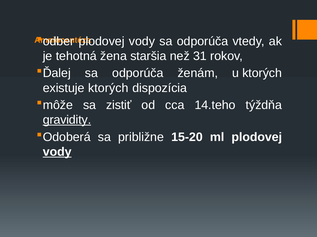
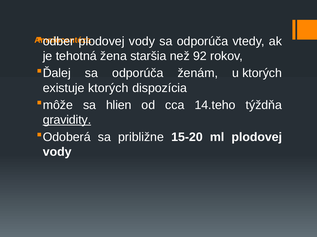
31: 31 -> 92 (200, 56)
zistiť: zistiť -> hlien (119, 105)
vody underline: present -> none (57, 152)
